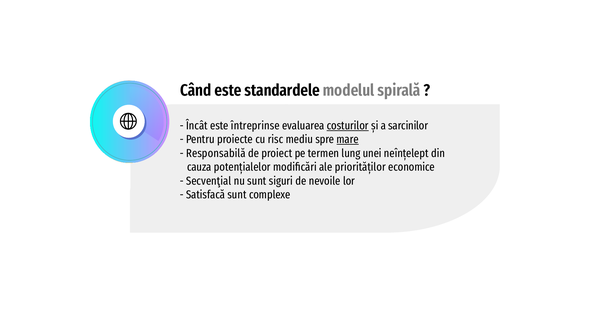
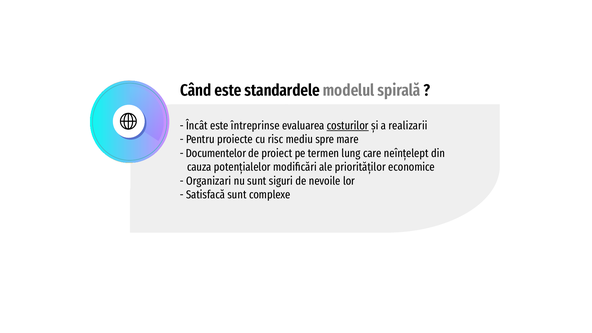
sarcinilor: sarcinilor -> realizarii (408, 126)
mare underline: present -> none (348, 139)
Responsabilă: Responsabilă -> Documentelor (216, 153)
unei: unei -> care (372, 153)
Secvenţial: Secvenţial -> Organizari (209, 181)
